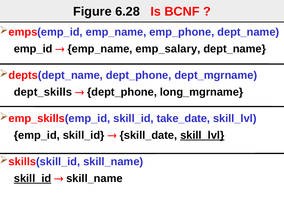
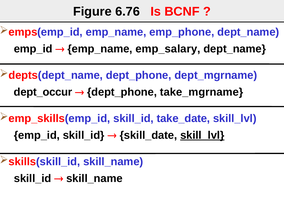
6.28: 6.28 -> 6.76 (128, 12)
dept_skills: dept_skills -> dept_occur (43, 92)
long_mgrname: long_mgrname -> take_mgrname (202, 92)
skill_id underline: present -> none (33, 178)
